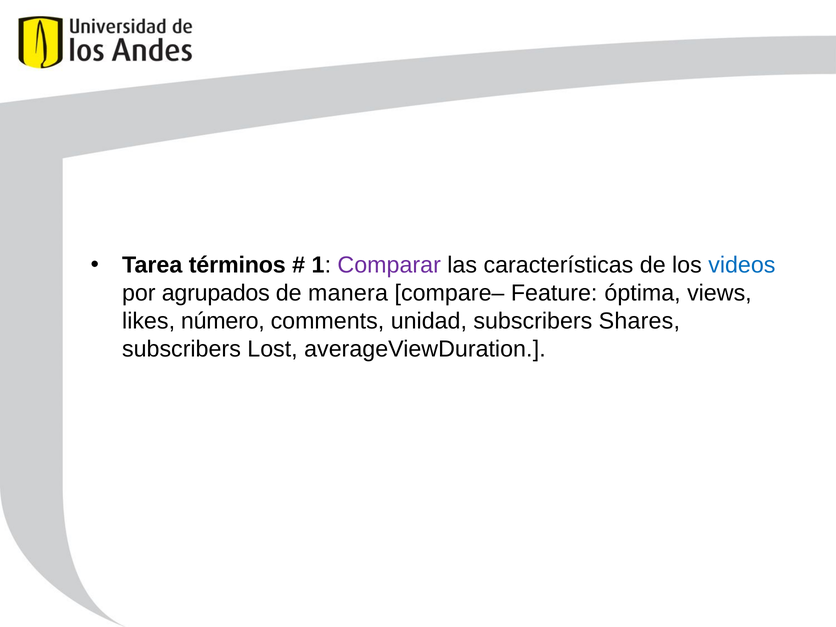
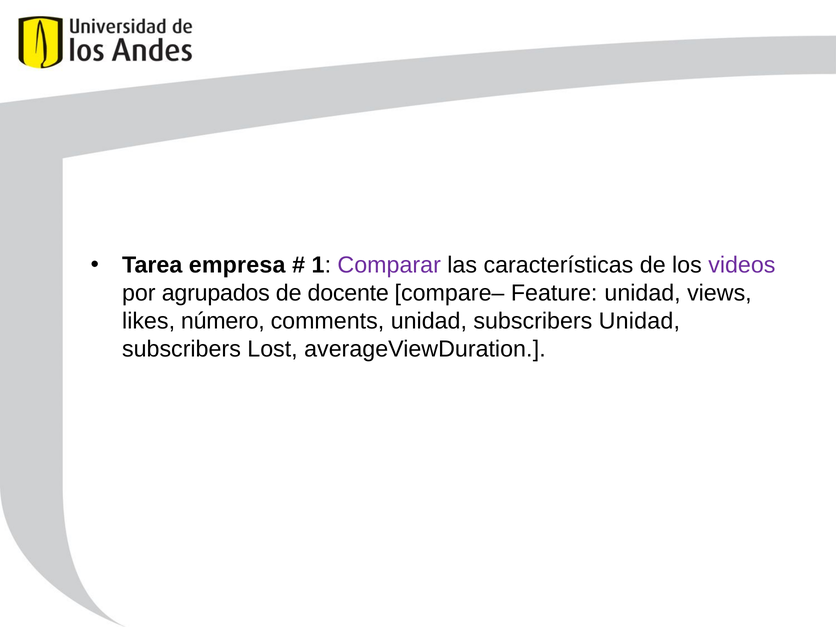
términos: términos -> empresa (237, 265)
videos colour: blue -> purple (742, 265)
manera: manera -> docente (348, 293)
Feature óptima: óptima -> unidad (643, 293)
subscribers Shares: Shares -> Unidad (639, 321)
